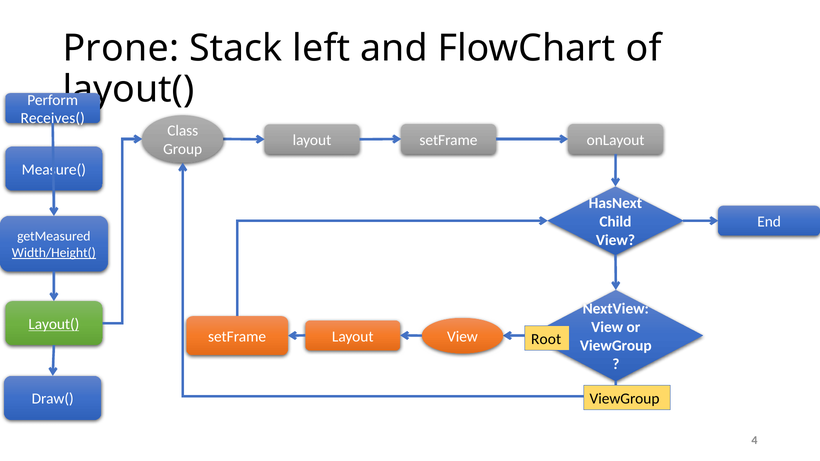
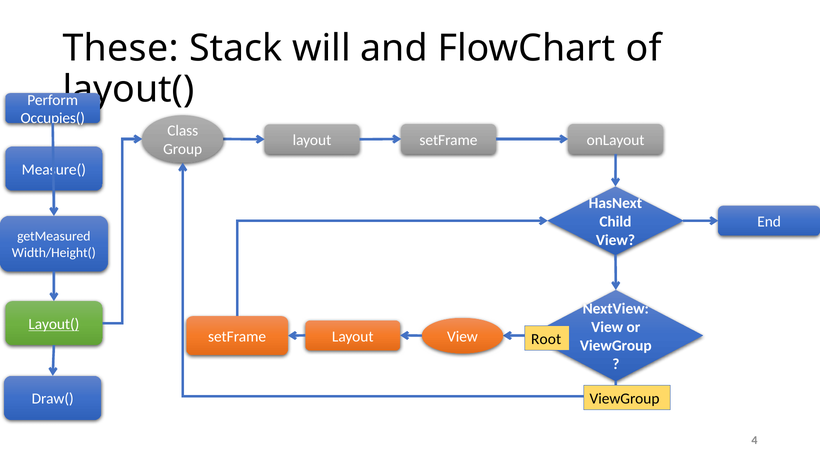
Prone: Prone -> These (121, 49)
left: left -> will (321, 49)
Receives(: Receives( -> Occupies( (53, 118)
Width/Height( underline: present -> none (54, 253)
